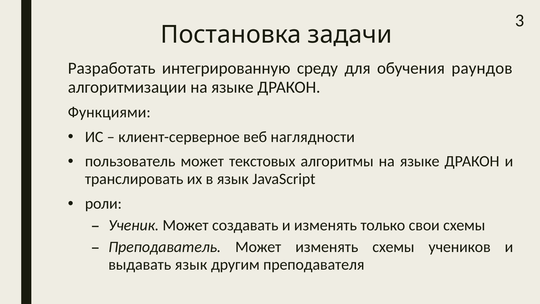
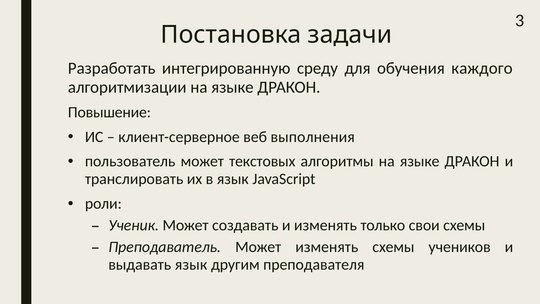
раундов: раундов -> каждого (482, 68)
Функциями: Функциями -> Повышение (109, 112)
наглядности: наглядности -> выполнения (313, 137)
